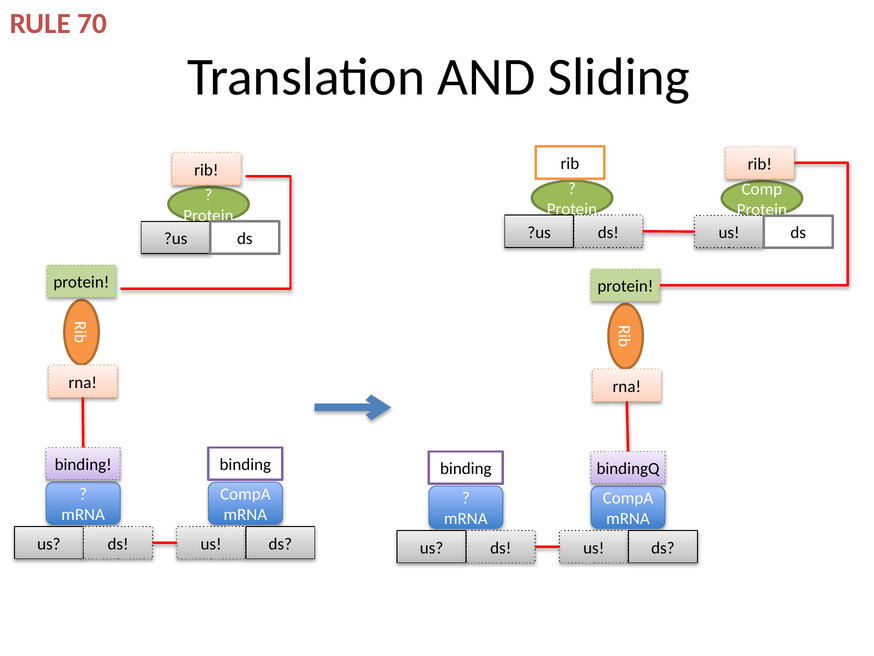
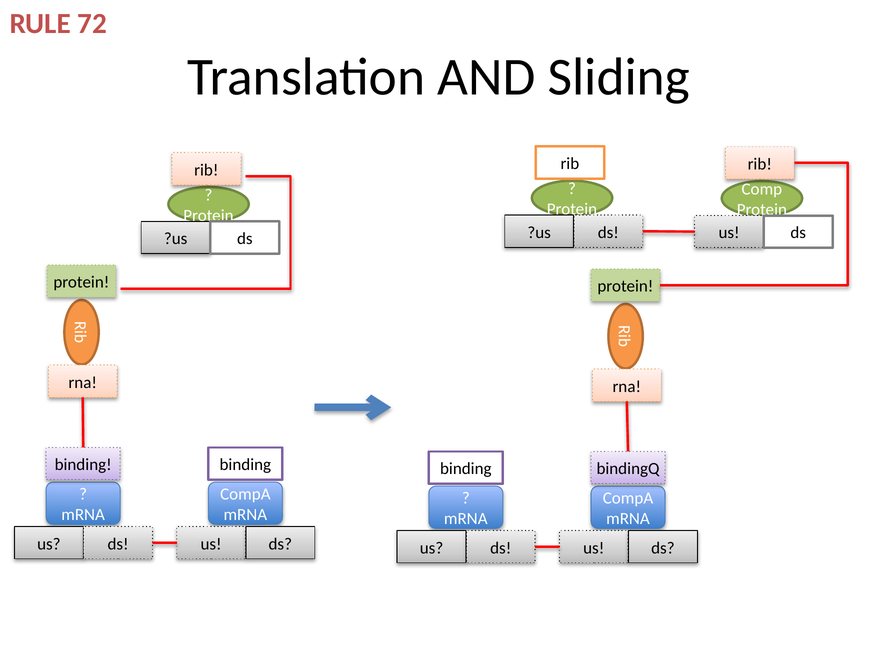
70: 70 -> 72 (92, 24)
